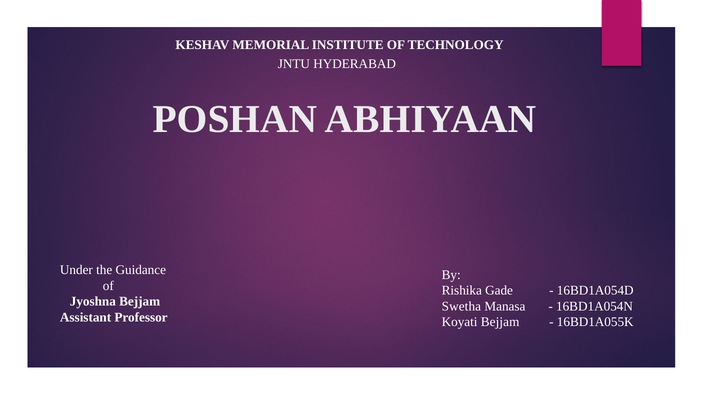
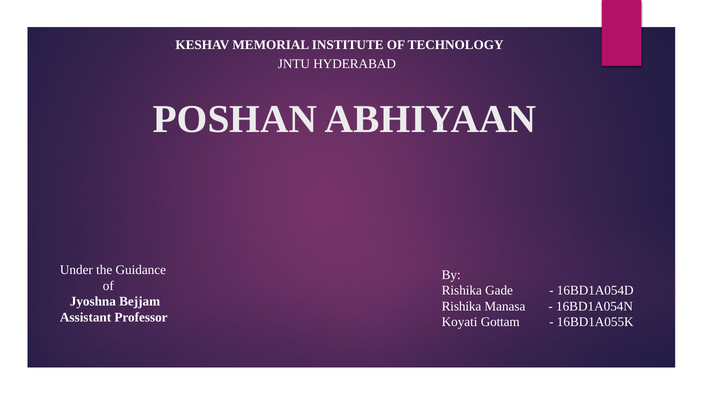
Swetha: Swetha -> Rishika (461, 307)
Koyati Bejjam: Bejjam -> Gottam (500, 323)
